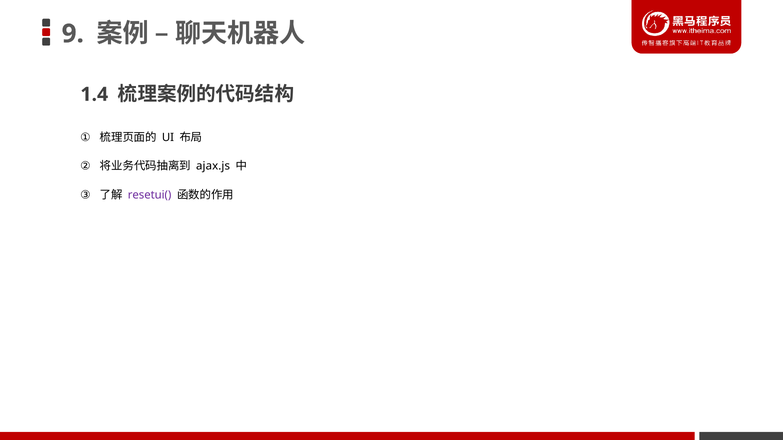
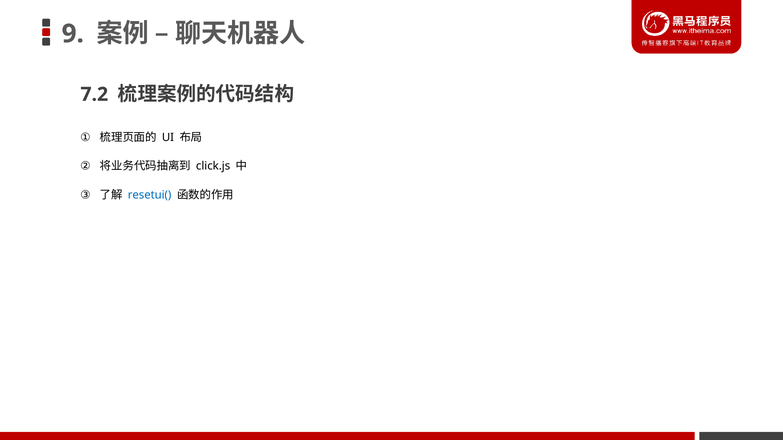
1.4: 1.4 -> 7.2 (94, 94)
ajax.js: ajax.js -> click.js (213, 166)
resetui( colour: purple -> blue (150, 195)
